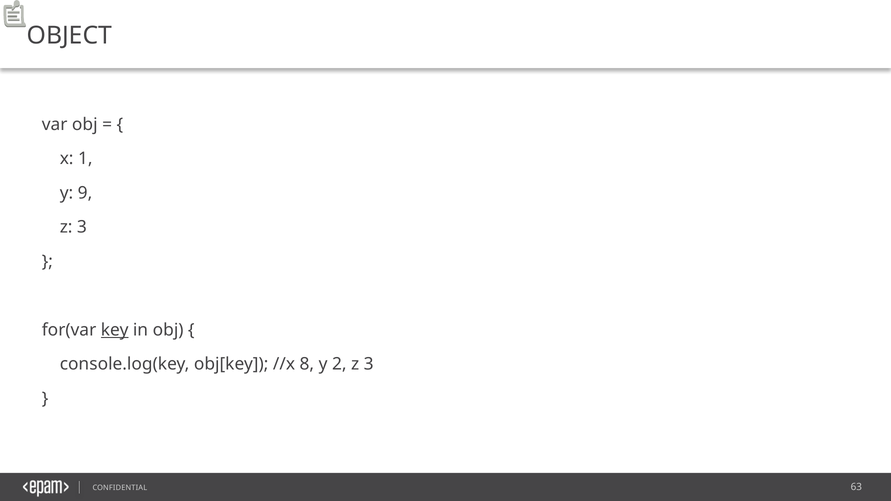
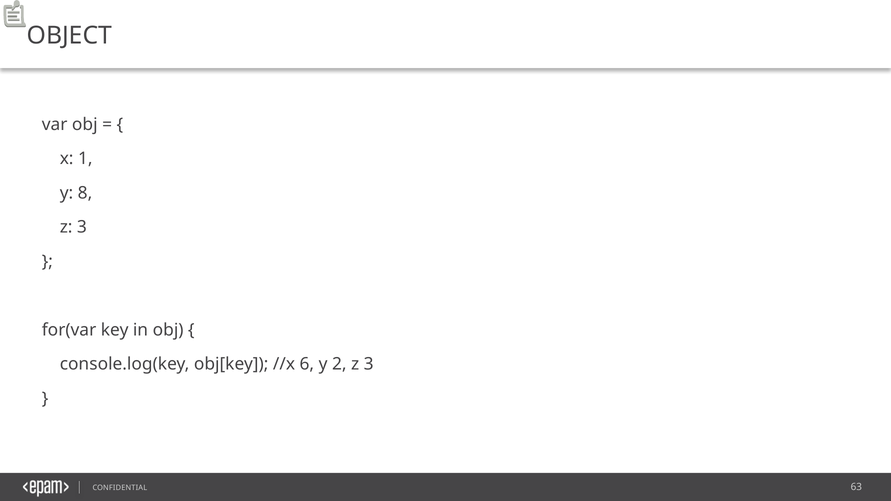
9: 9 -> 8 (85, 193)
key underline: present -> none (115, 330)
8: 8 -> 6 (307, 364)
